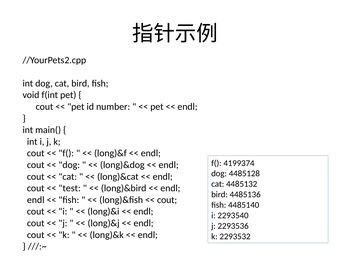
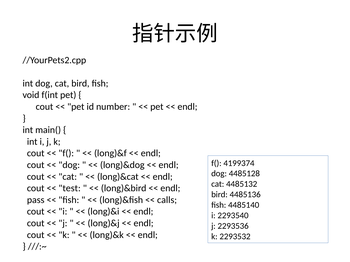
endl: endl -> pass (36, 200)
cout: cout -> calls (167, 200)
